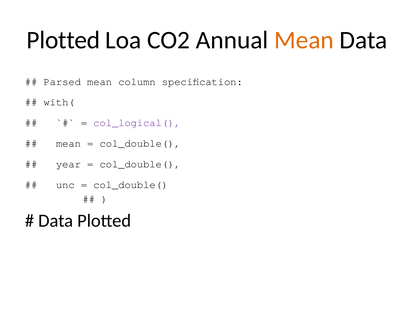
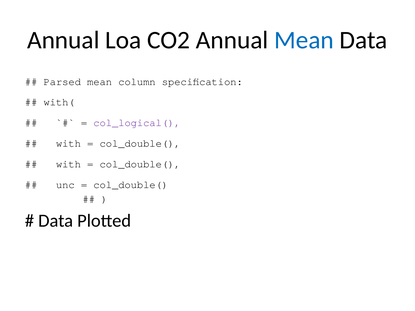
Plotted: Plotted -> Annual (63, 40)
Mean colour: orange -> blue (304, 40)
mean: mean -> with (68, 144)
year: year -> with (68, 164)
